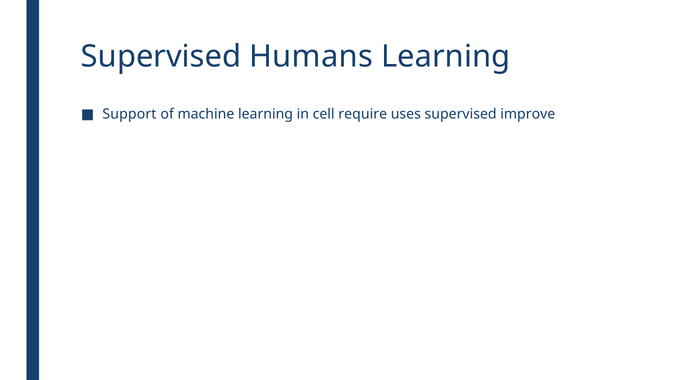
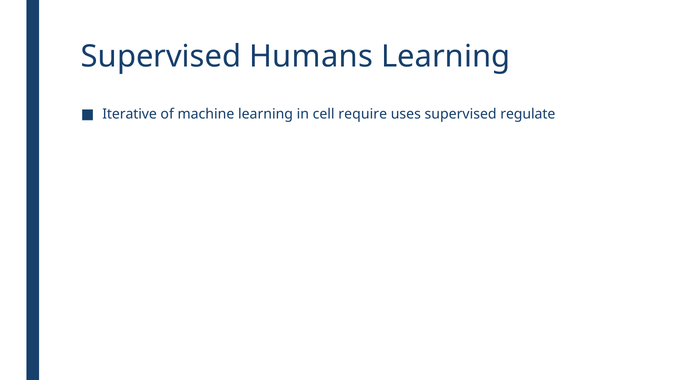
Support: Support -> Iterative (130, 114)
improve: improve -> regulate (528, 114)
